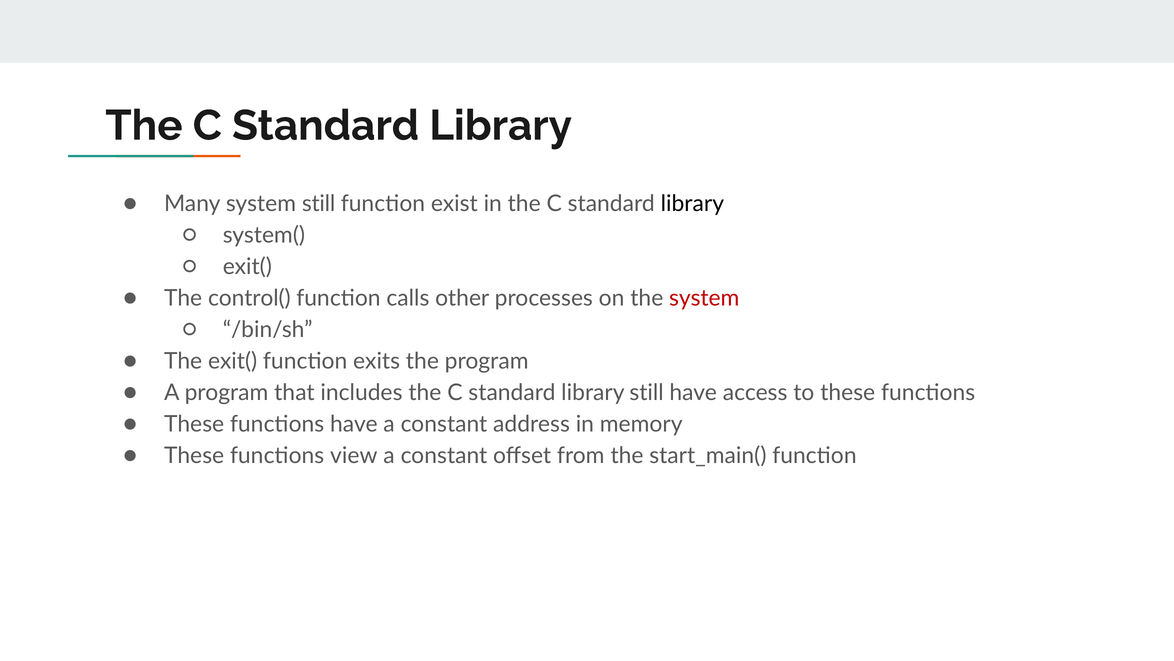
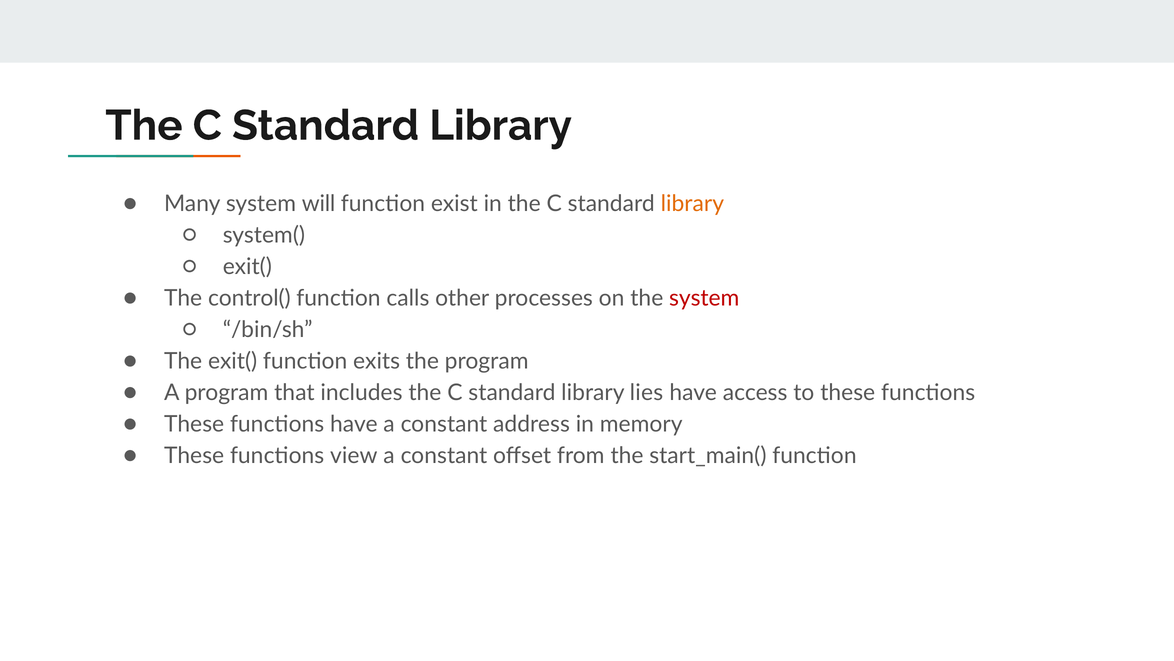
system still: still -> will (319, 204)
library colour: black -> orange (692, 204)
library still: still -> lies (646, 392)
